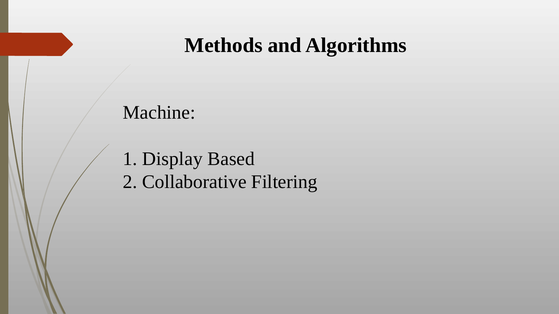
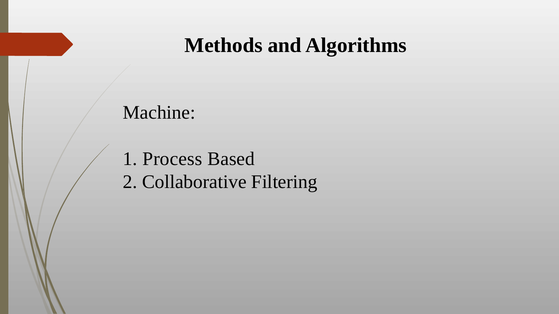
Display: Display -> Process (172, 159)
